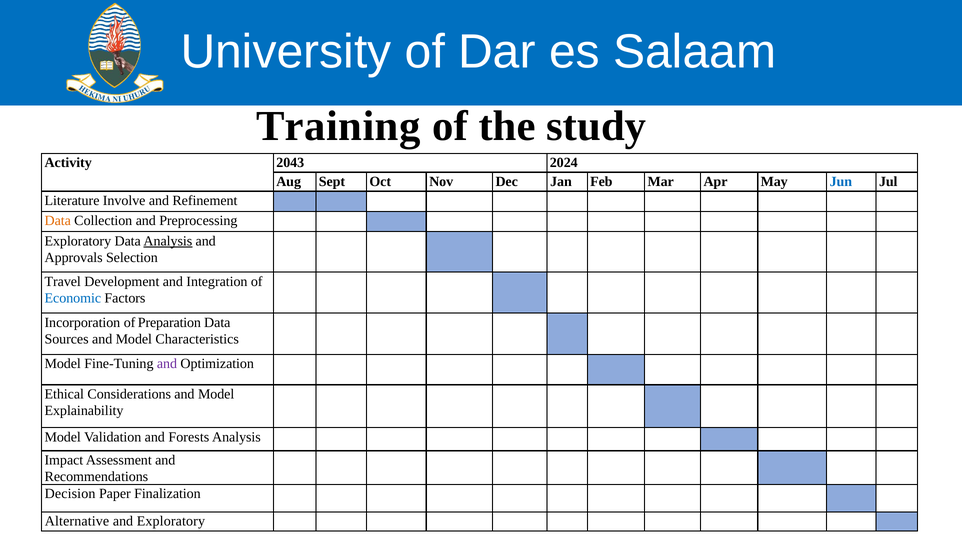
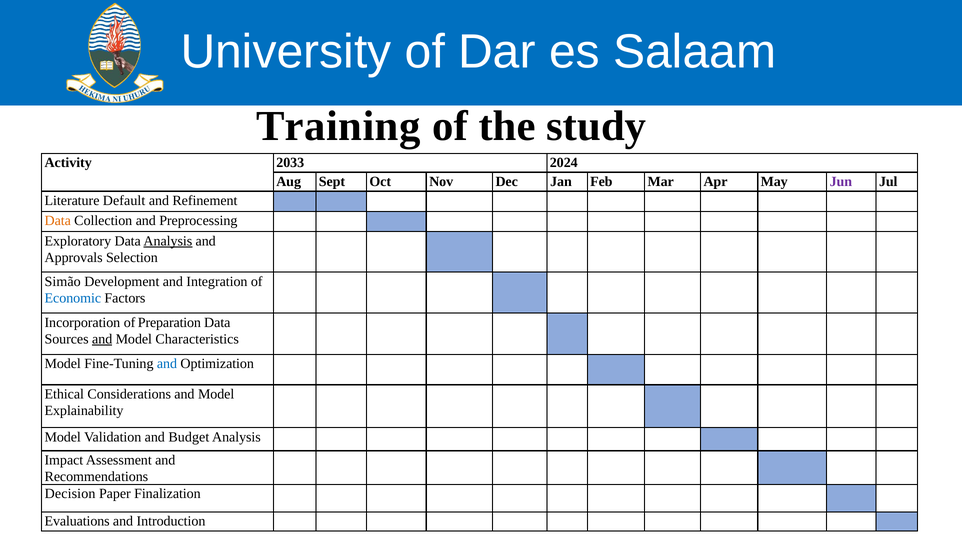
2043: 2043 -> 2033 (290, 163)
Jun colour: blue -> purple (841, 182)
Involve: Involve -> Default (124, 201)
Travel: Travel -> Simão (63, 282)
and underline: none -> present (102, 339)
and colour: purple -> blue (167, 364)
Forests: Forests -> Budget (189, 437)
Alternative: Alternative -> Evaluations (77, 521)
and Exploratory: Exploratory -> Introduction (171, 521)
